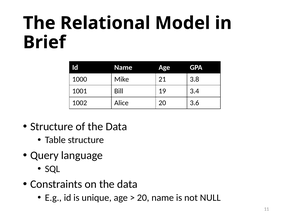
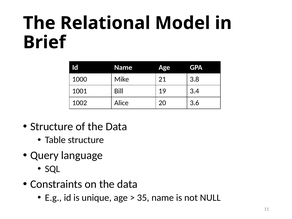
20: 20 -> 35 (143, 198)
